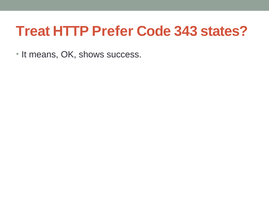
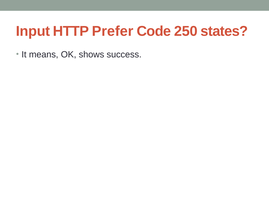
Treat: Treat -> Input (33, 31)
343: 343 -> 250 (186, 31)
